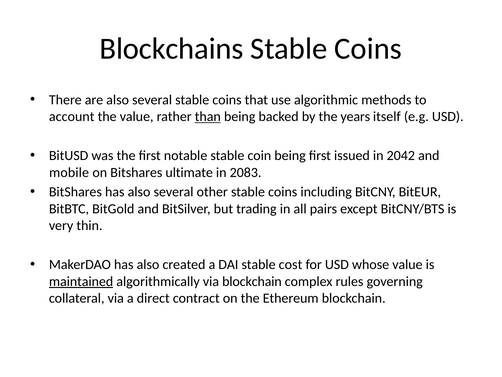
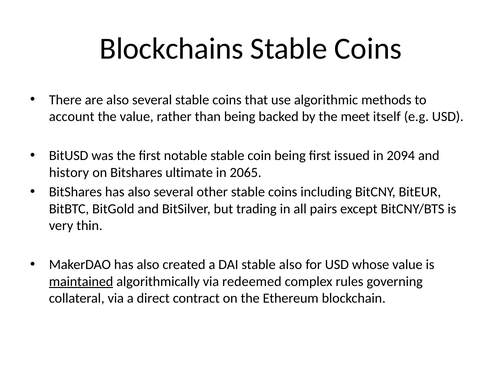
than underline: present -> none (208, 116)
years: years -> meet (355, 116)
2042: 2042 -> 2094 (401, 156)
mobile: mobile -> history (69, 172)
2083: 2083 -> 2065 (246, 172)
stable cost: cost -> also (291, 264)
via blockchain: blockchain -> redeemed (252, 281)
